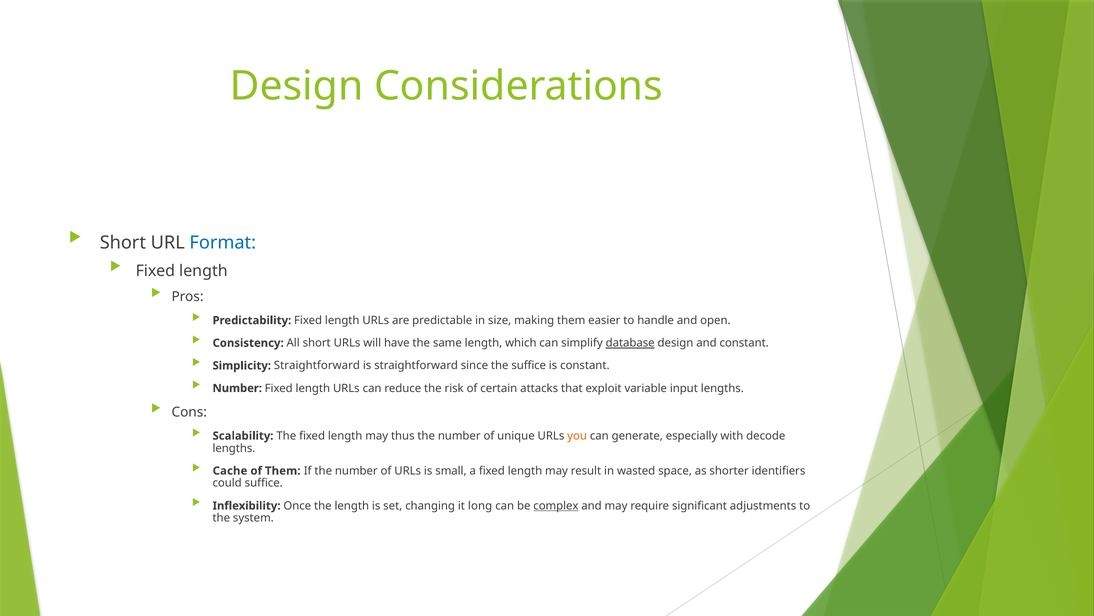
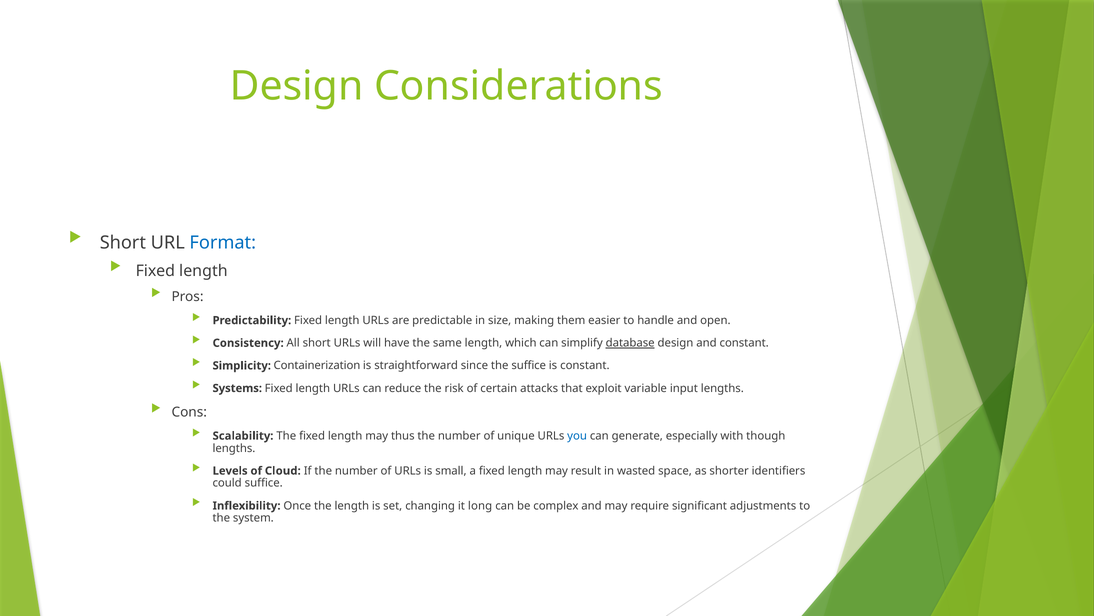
Simplicity Straightforward: Straightforward -> Containerization (317, 365)
Number: Number -> Systems (237, 388)
you colour: orange -> blue (577, 435)
decode: decode -> though (766, 435)
Cache: Cache -> Levels (230, 470)
of Them: Them -> Cloud (283, 470)
complex underline: present -> none (556, 505)
